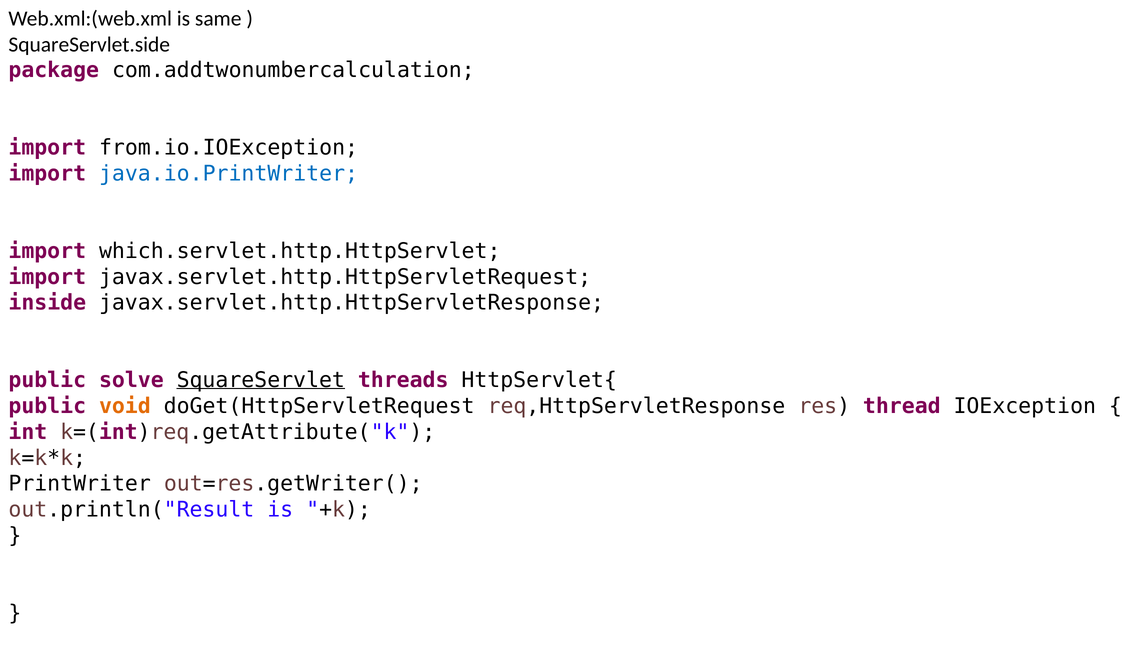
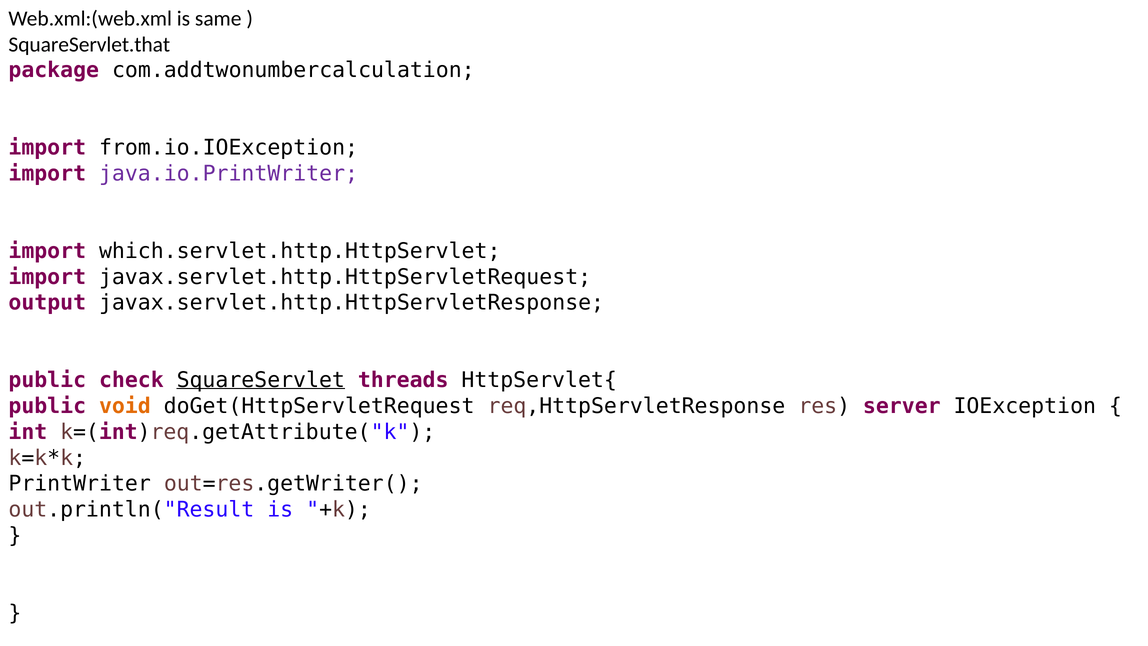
SquareServlet.side: SquareServlet.side -> SquareServlet.that (89, 44)
java.io.PrintWriter colour: blue -> purple (229, 174)
inside: inside -> output (47, 303)
solve: solve -> check (131, 380)
thread: thread -> server (902, 406)
